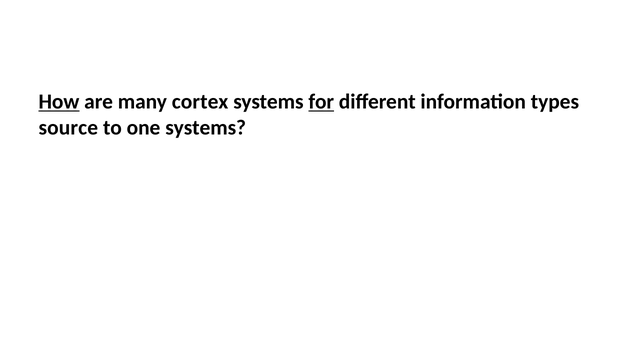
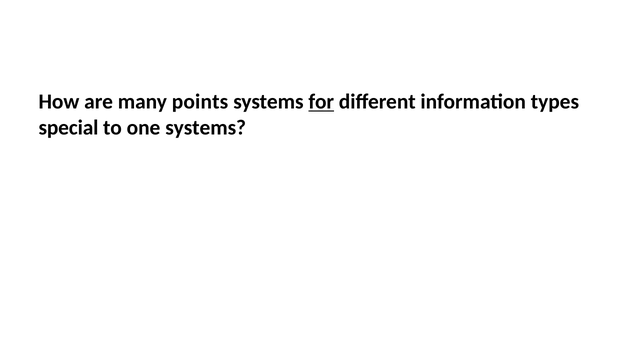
How underline: present -> none (59, 102)
cortex: cortex -> points (200, 102)
source: source -> special (68, 128)
